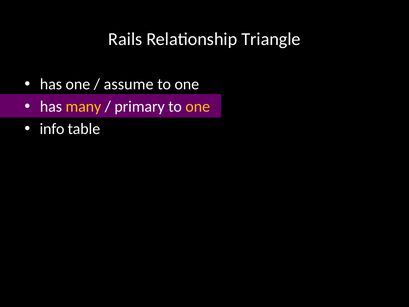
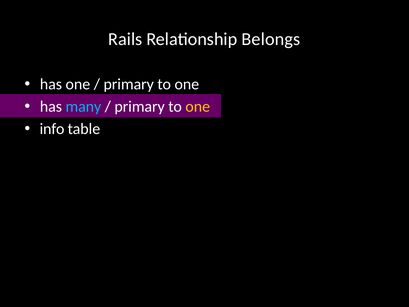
Triangle: Triangle -> Belongs (271, 39)
assume: assume -> primary (129, 84)
many colour: yellow -> light blue (83, 107)
